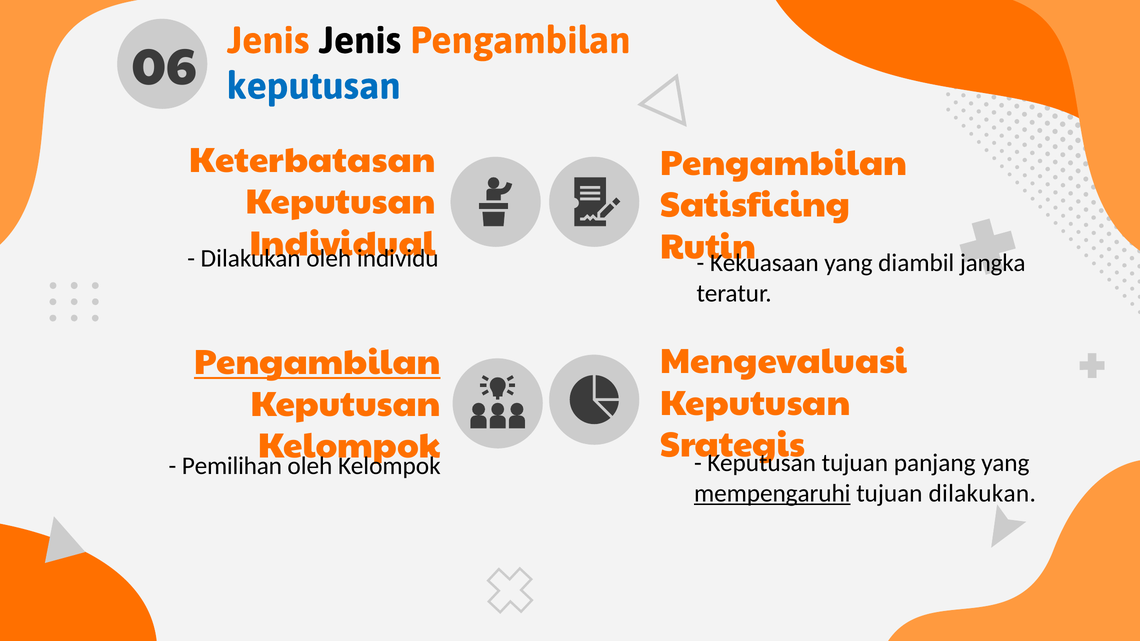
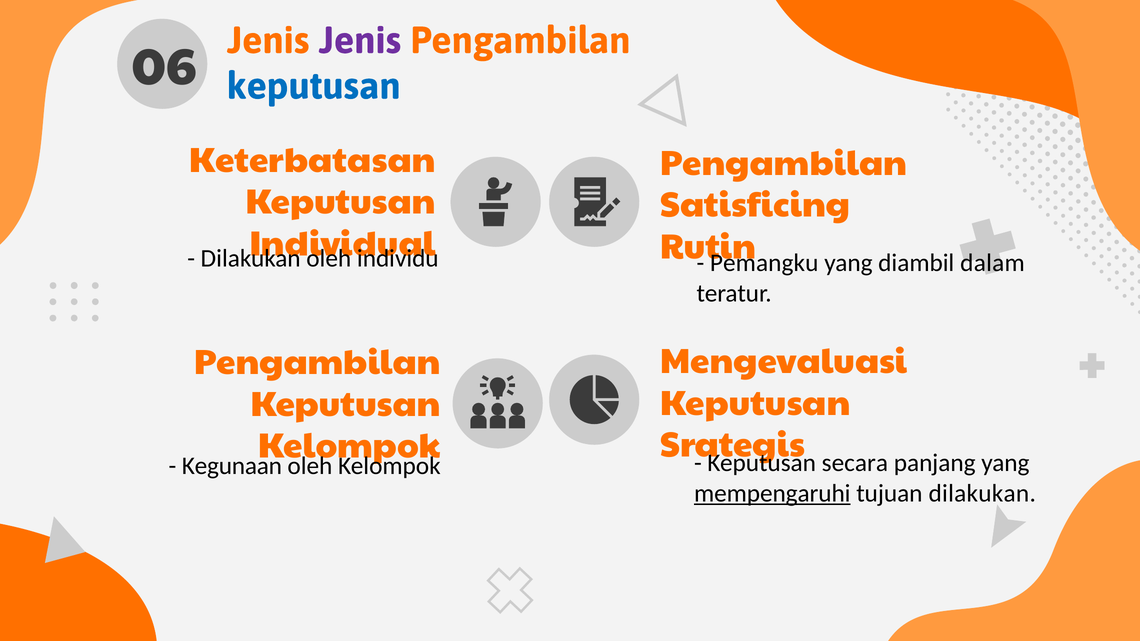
Jenis colour: black -> purple (360, 41)
Kekuasaan: Kekuasaan -> Pemangku (764, 263)
jangka: jangka -> dalam (993, 263)
Pengambilan underline: present -> none (317, 363)
tujuan: tujuan -> secara (855, 463)
Pemilihan: Pemilihan -> Kegunaan (232, 466)
